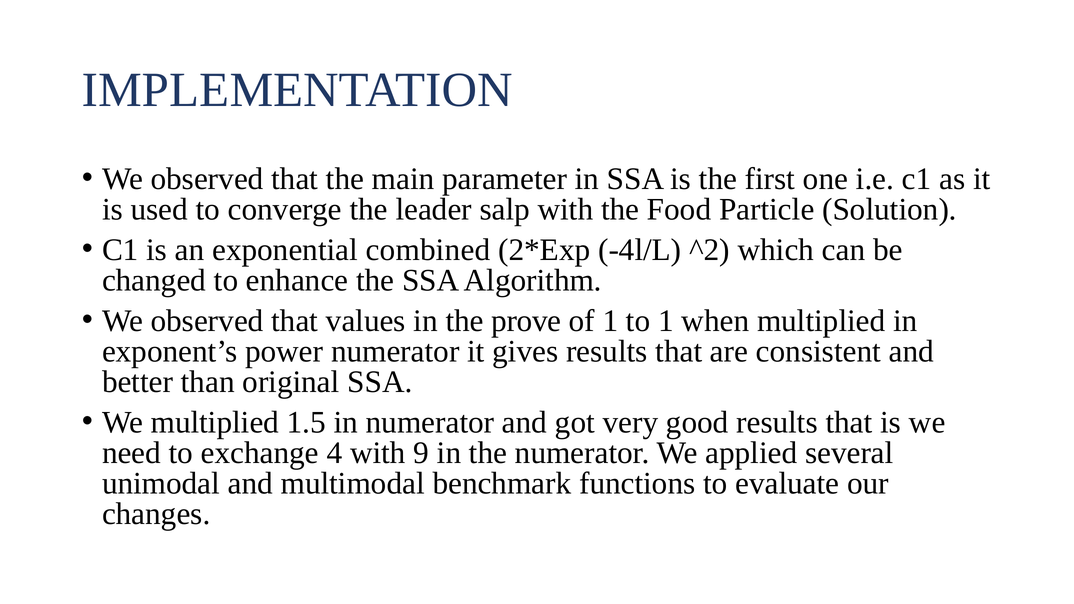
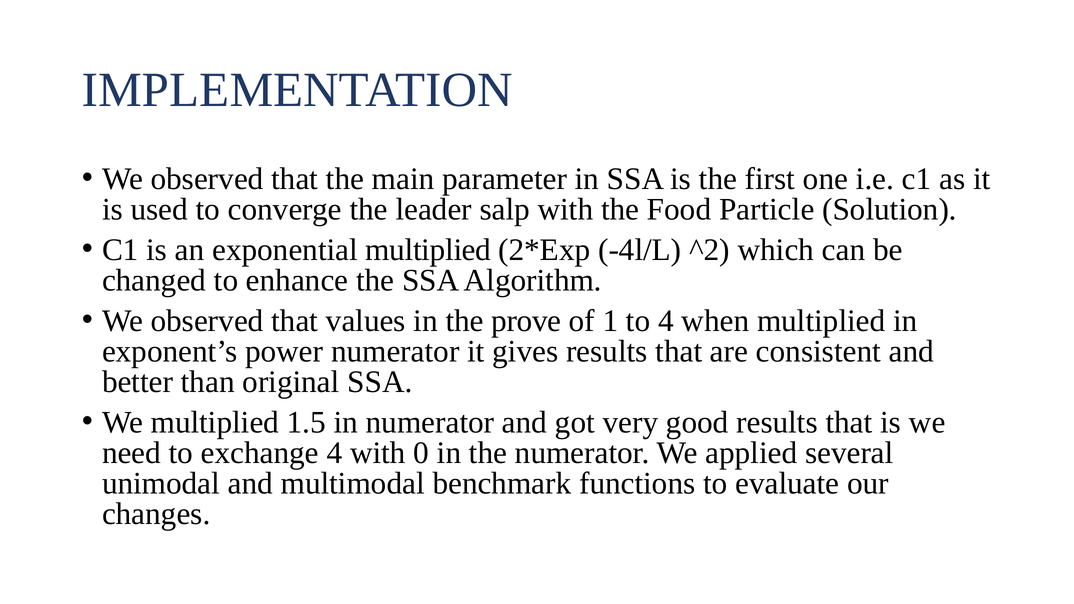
exponential combined: combined -> multiplied (428, 250)
to 1: 1 -> 4 (666, 321)
9: 9 -> 0 (421, 453)
